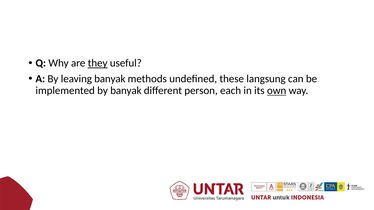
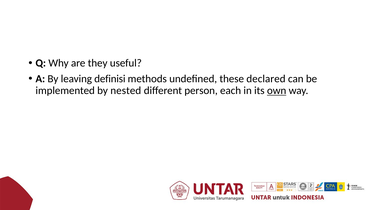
they underline: present -> none (98, 63)
leaving banyak: banyak -> definisi (110, 79)
langsung: langsung -> declared (266, 79)
by banyak: banyak -> nested (126, 91)
